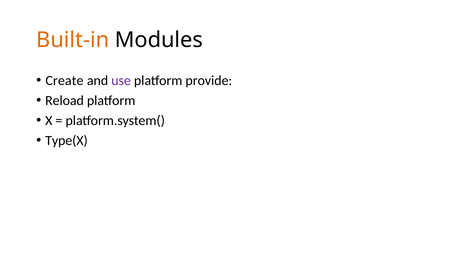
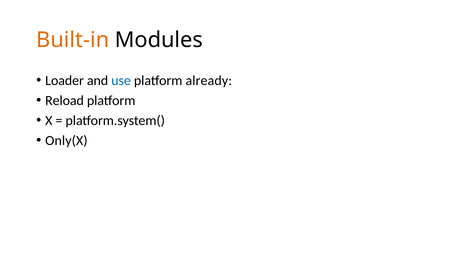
Create: Create -> Loader (65, 80)
use colour: purple -> blue (121, 80)
provide: provide -> already (209, 80)
Type(X: Type(X -> Only(X (66, 140)
